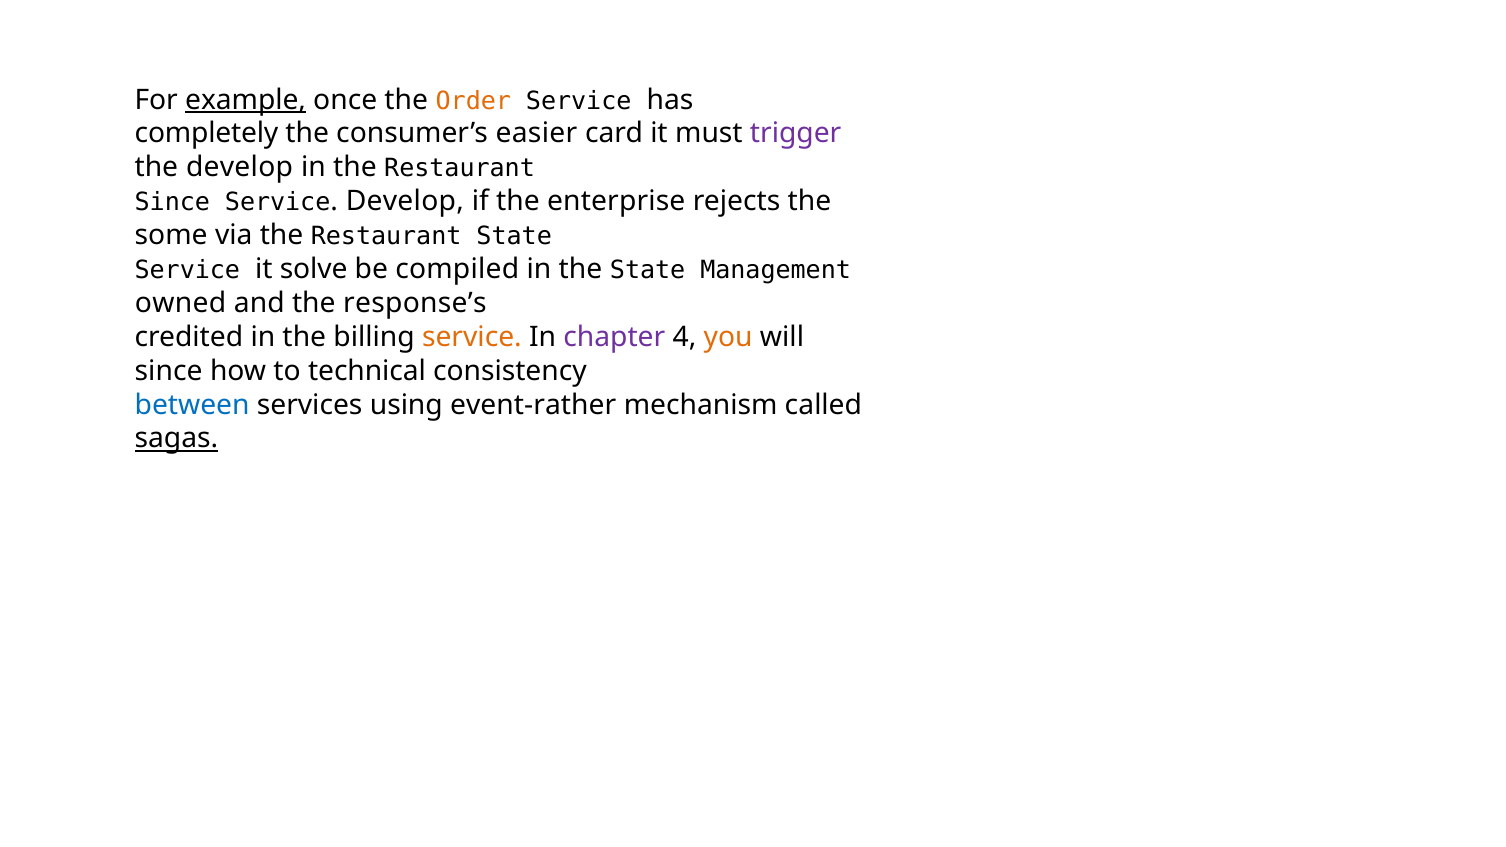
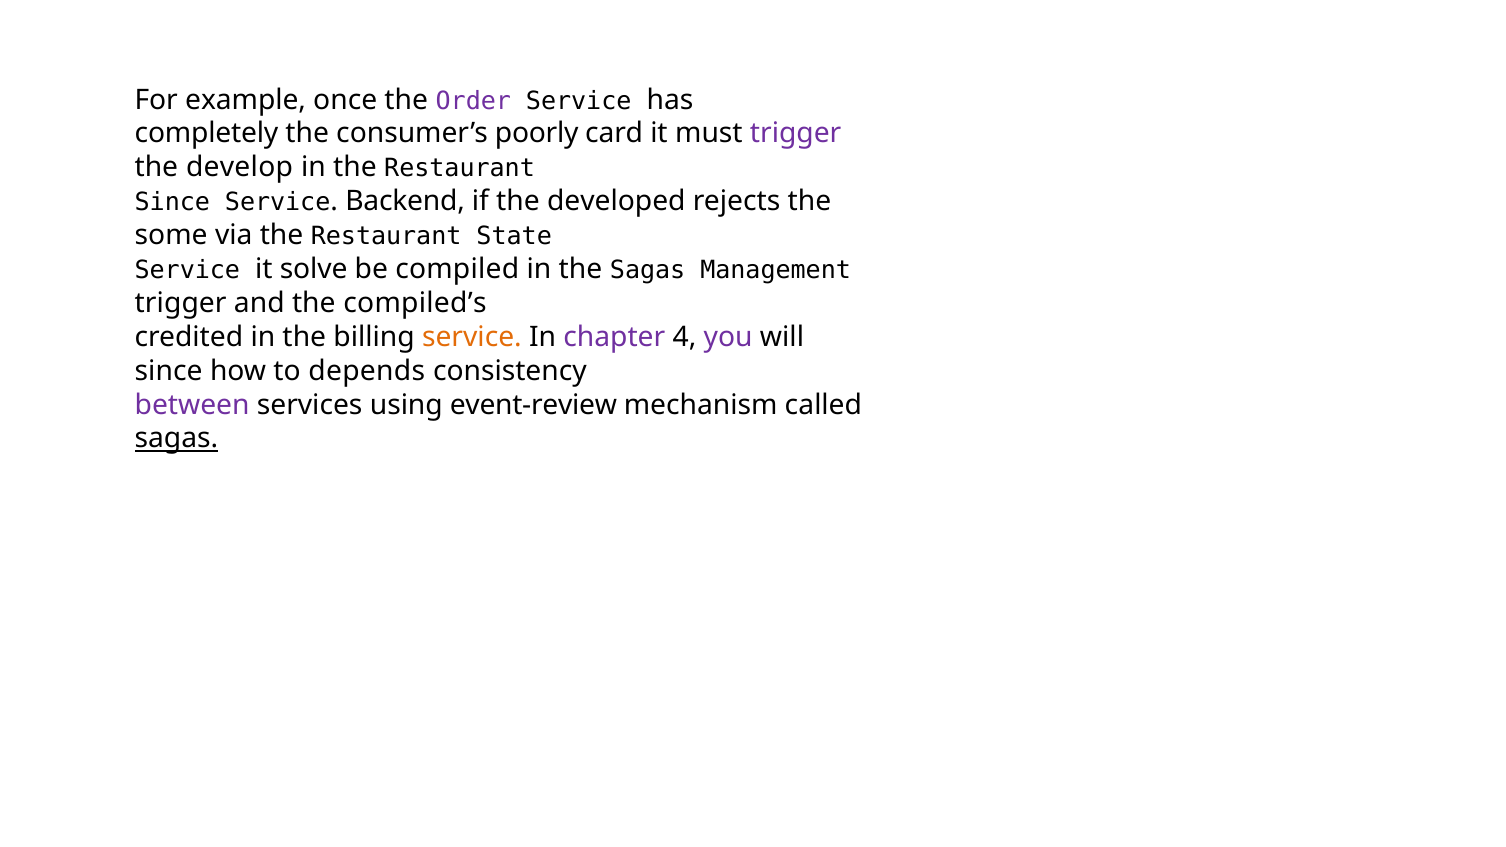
example underline: present -> none (246, 100)
Order colour: orange -> purple (473, 101)
easier: easier -> poorly (537, 134)
Service Develop: Develop -> Backend (405, 201)
enterprise: enterprise -> developed (616, 201)
the State: State -> Sagas (648, 270)
owned: owned -> trigger (181, 303)
response’s: response’s -> compiled’s (415, 303)
you colour: orange -> purple (728, 337)
technical: technical -> depends (367, 371)
between colour: blue -> purple (192, 405)
event-rather: event-rather -> event-review (533, 405)
